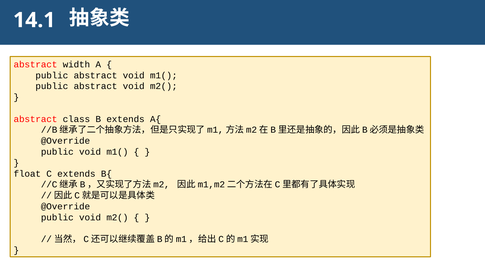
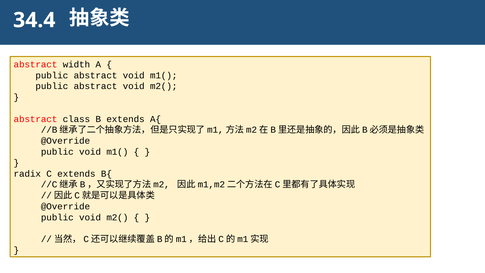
14.1: 14.1 -> 34.4 (34, 20)
float: float -> radix (27, 174)
